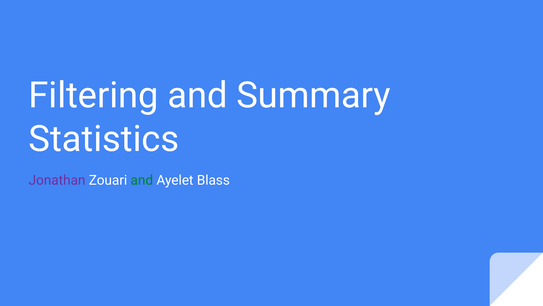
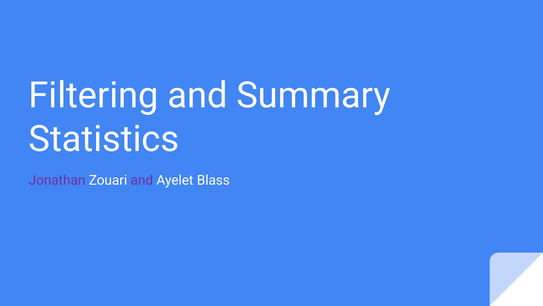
and colour: green -> purple (142, 180)
